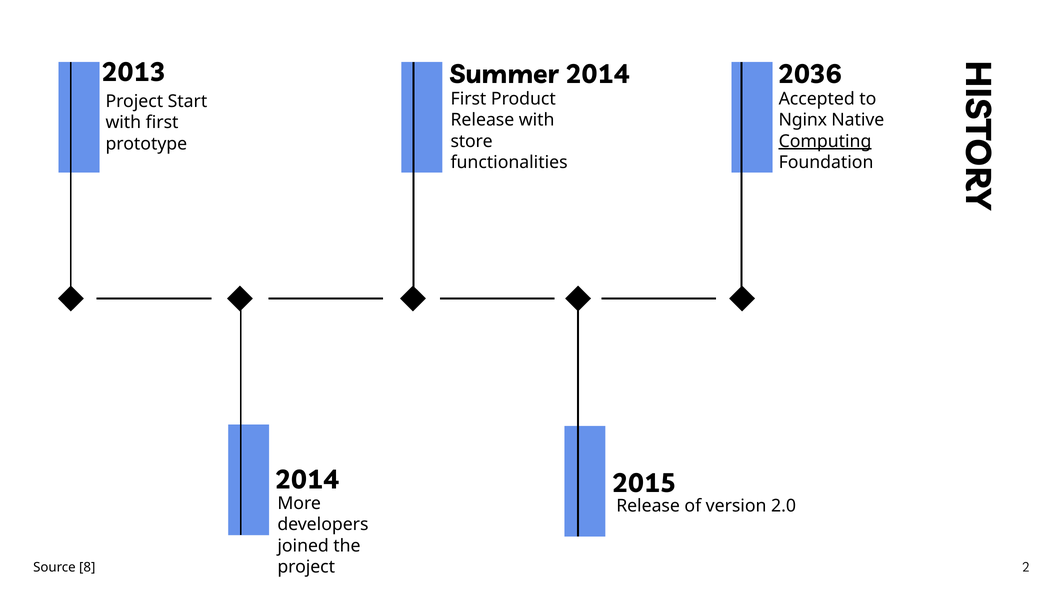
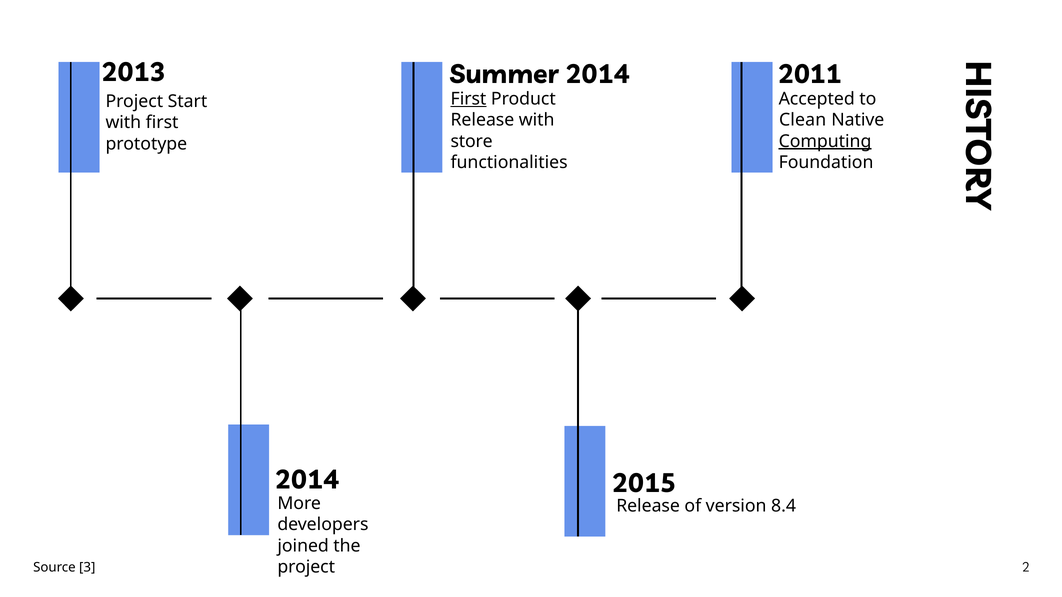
2036: 2036 -> 2011 (810, 74)
First underline: none -> present (468, 99)
Nginx: Nginx -> Clean (803, 120)
2.0: 2.0 -> 8.4 (784, 506)
8: 8 -> 3 (87, 568)
